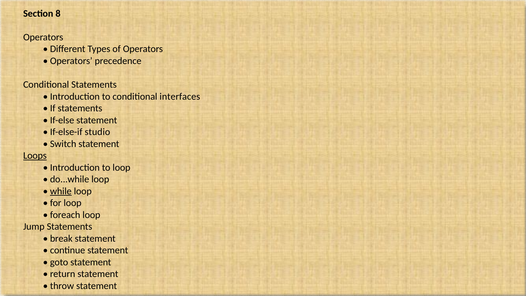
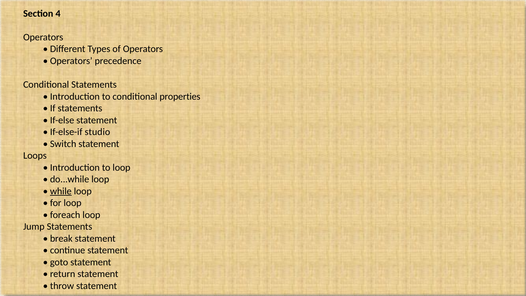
8: 8 -> 4 (58, 14)
interfaces: interfaces -> properties (180, 96)
Loops underline: present -> none (35, 156)
